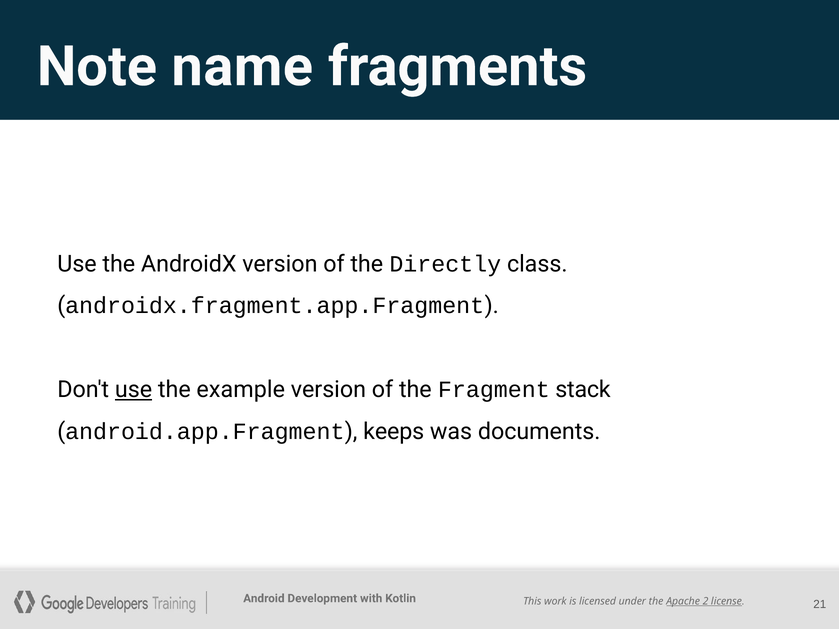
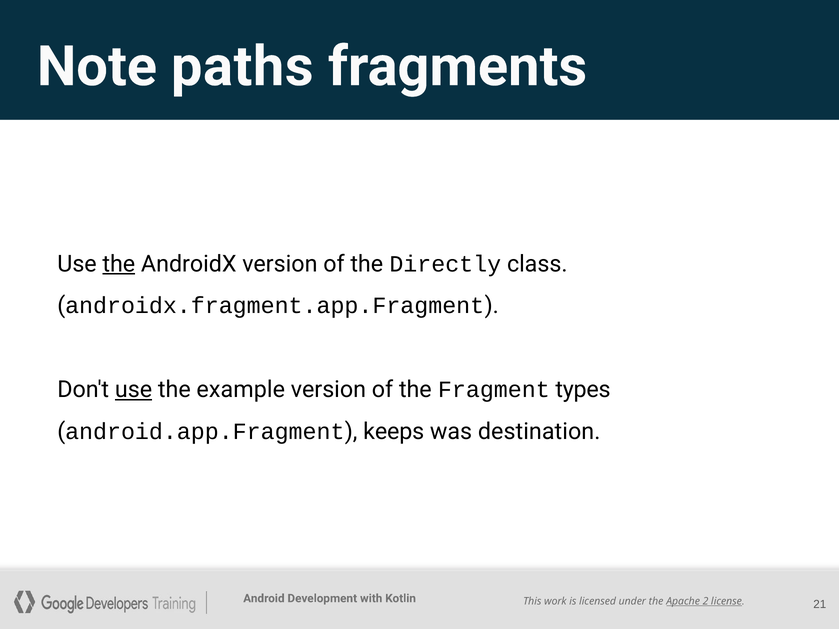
name: name -> paths (242, 67)
the underline: none -> present (119, 264)
stack: stack -> types (583, 390)
documents: documents -> destination (539, 432)
